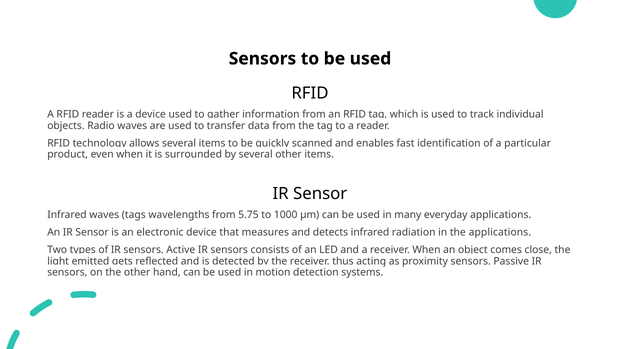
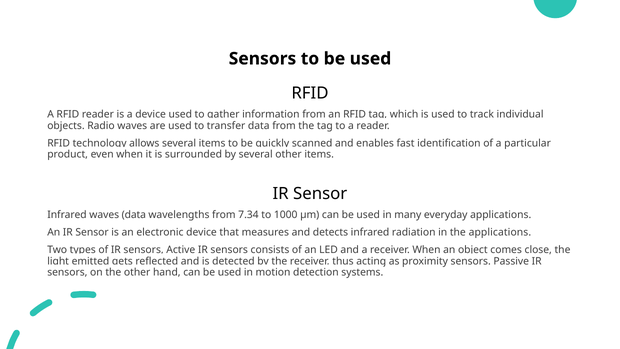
waves tags: tags -> data (134, 215)
5.75: 5.75 -> 7.34 (248, 215)
